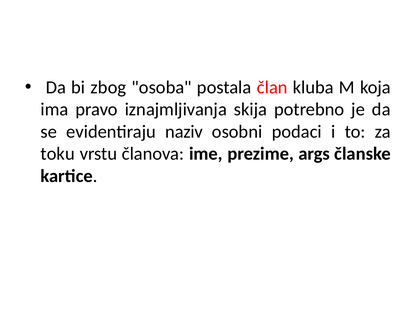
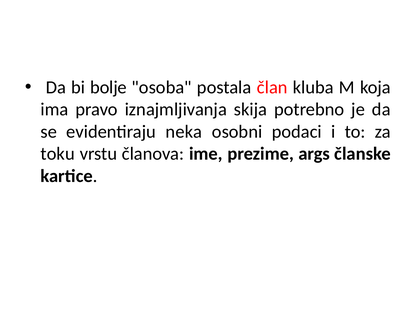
zbog: zbog -> bolje (109, 87)
naziv: naziv -> neka (184, 132)
